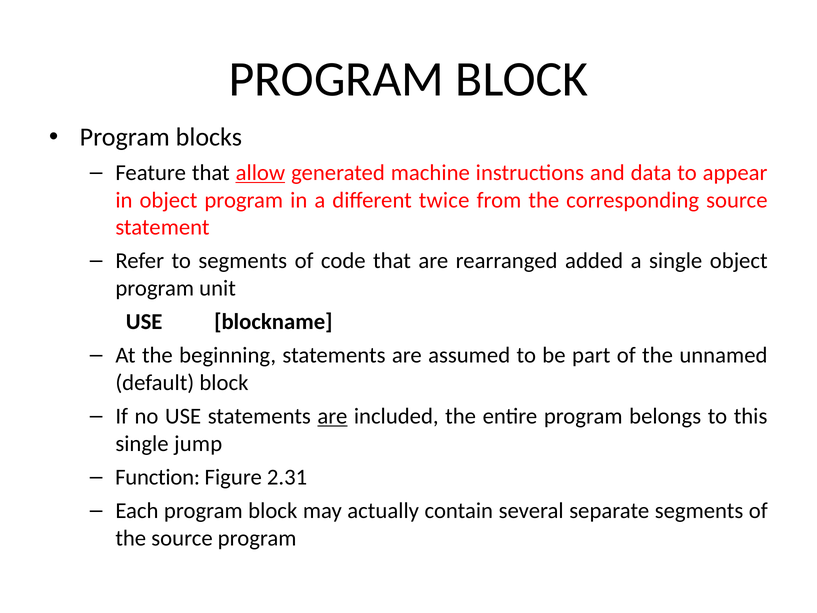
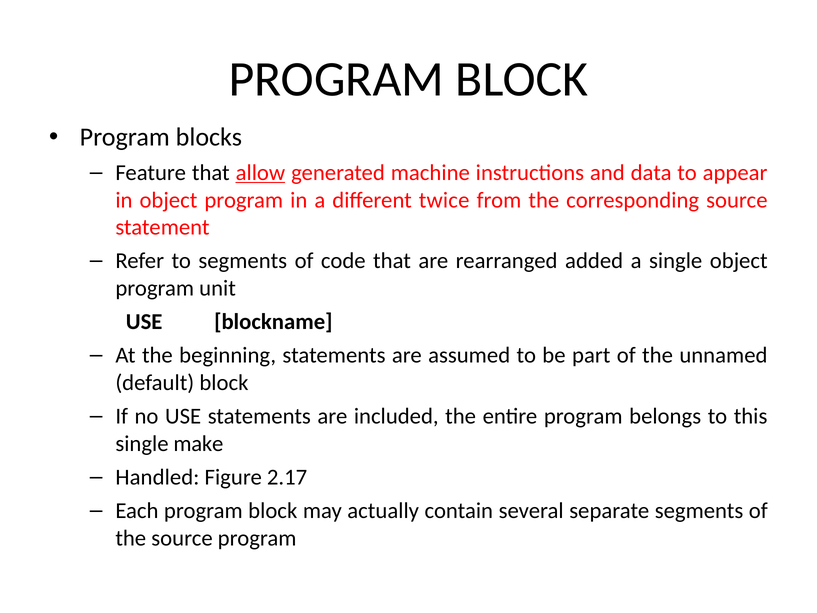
are underline: present -> none (332, 416)
jump: jump -> make (198, 443)
Function: Function -> Handled (157, 477)
2.31: 2.31 -> 2.17 (287, 477)
